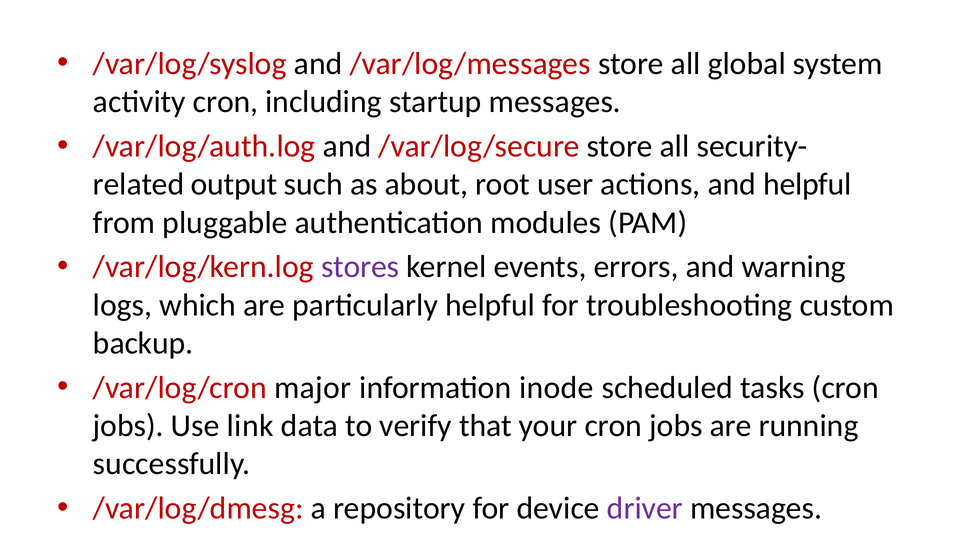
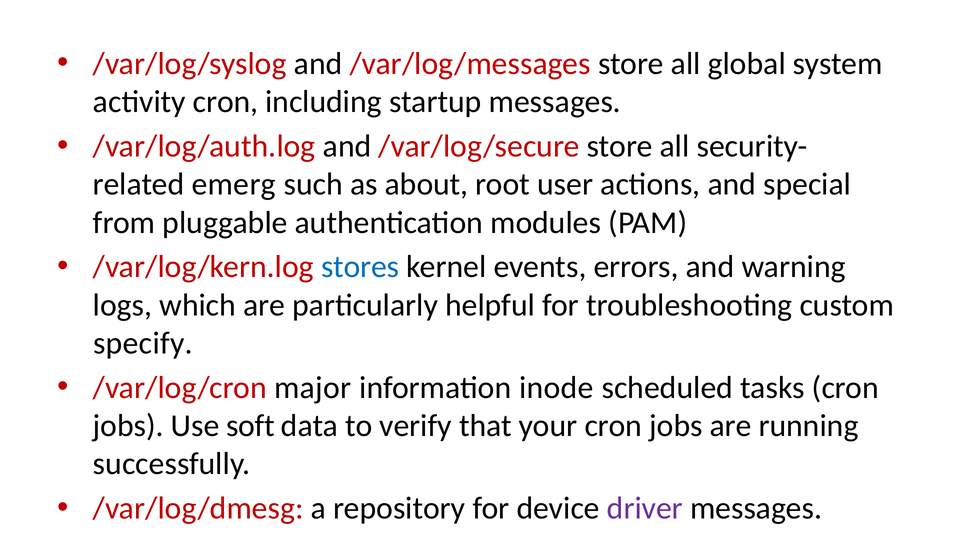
output: output -> emerg (234, 184)
and helpful: helpful -> special (807, 184)
stores colour: purple -> blue (360, 267)
backup: backup -> specify (143, 343)
link: link -> soft (250, 426)
